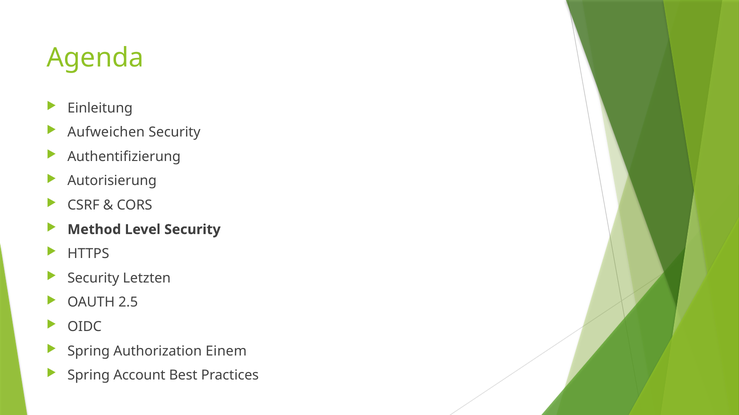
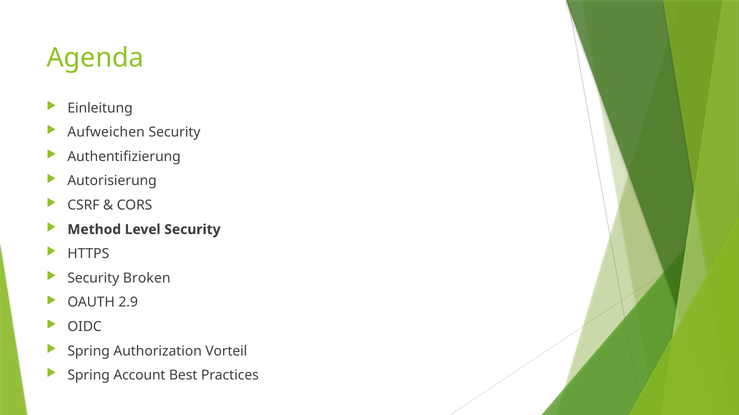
Letzten: Letzten -> Broken (147, 279)
2.5: 2.5 -> 2.9 (128, 303)
Einem: Einem -> Vorteil (226, 352)
